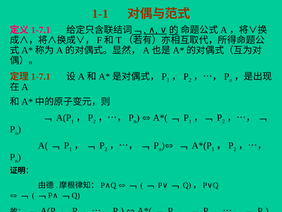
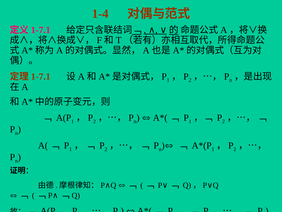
1-1: 1-1 -> 1-4 (100, 14)
